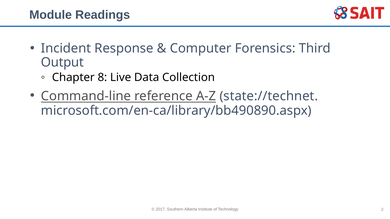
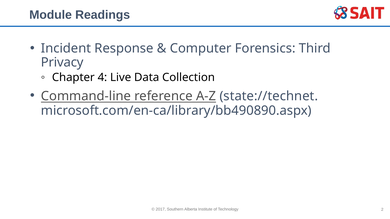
Output: Output -> Privacy (62, 62)
8: 8 -> 4 (102, 78)
